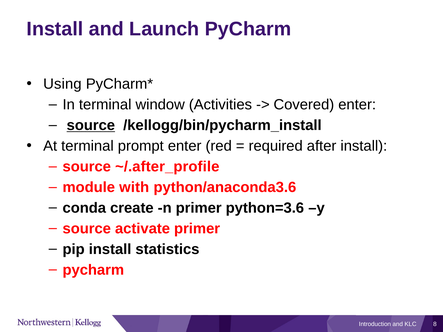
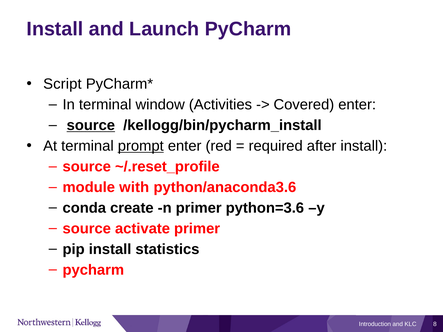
Using: Using -> Script (62, 84)
prompt underline: none -> present (141, 146)
~/.after_profile: ~/.after_profile -> ~/.reset_profile (167, 167)
